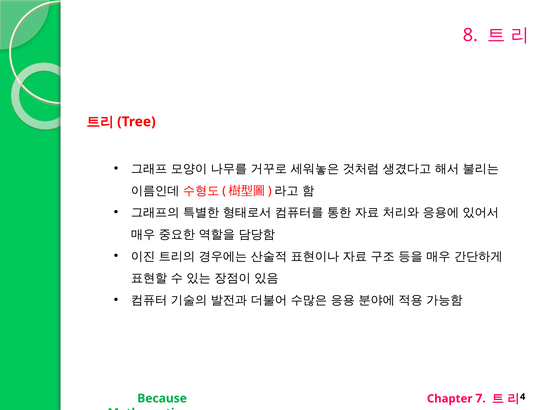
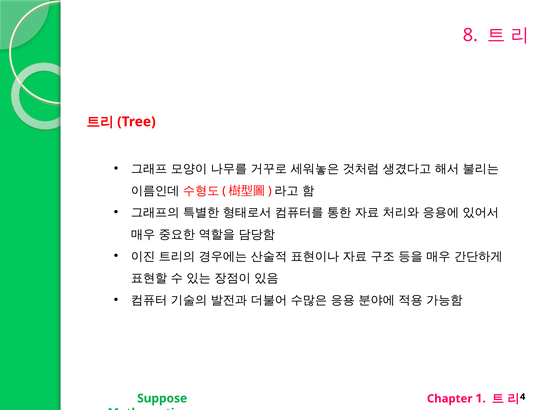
Because: Because -> Suppose (162, 399)
7: 7 -> 1 (481, 399)
